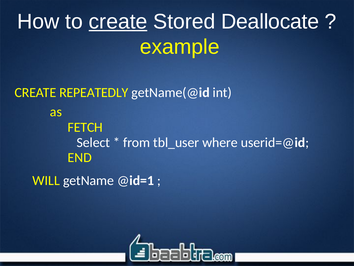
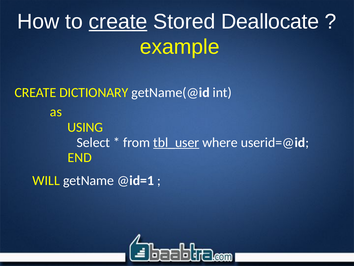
REPEATEDLY: REPEATEDLY -> DICTIONARY (94, 92)
FETCH: FETCH -> USING (85, 127)
tbl_user underline: none -> present (176, 142)
